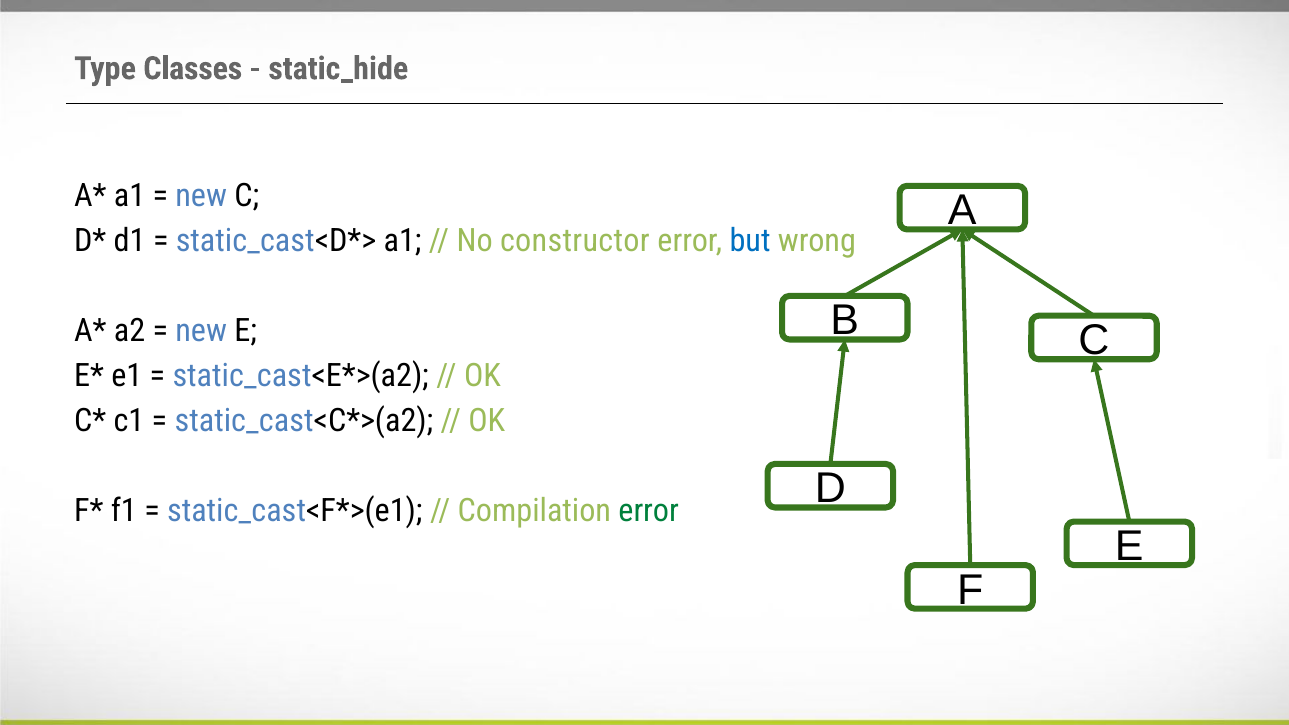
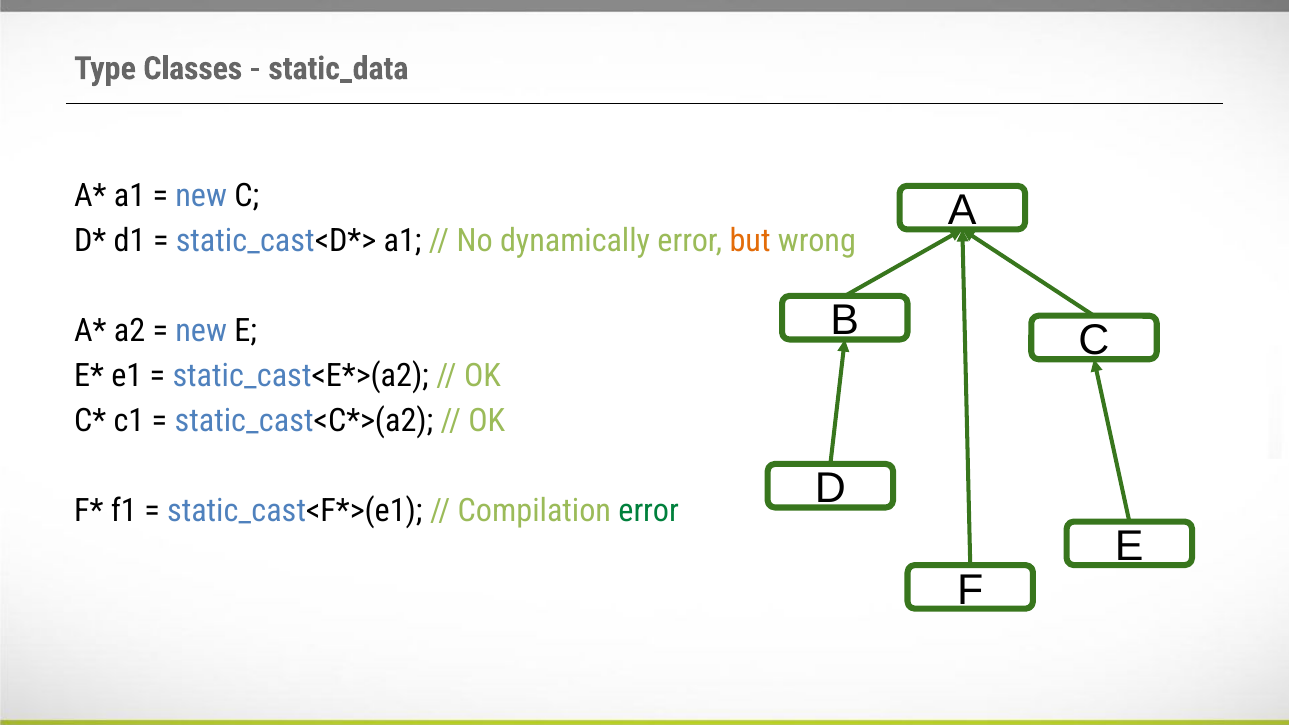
static_hide: static_hide -> static_data (338, 69)
constructor: constructor -> dynamically (575, 241)
but colour: blue -> orange (750, 241)
